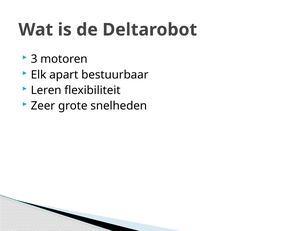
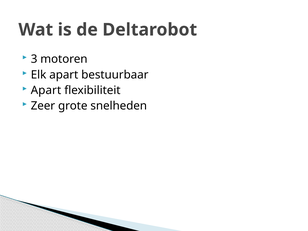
Leren: Leren -> Apart (46, 90)
